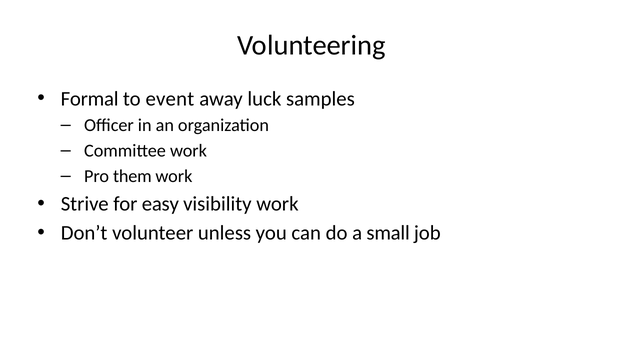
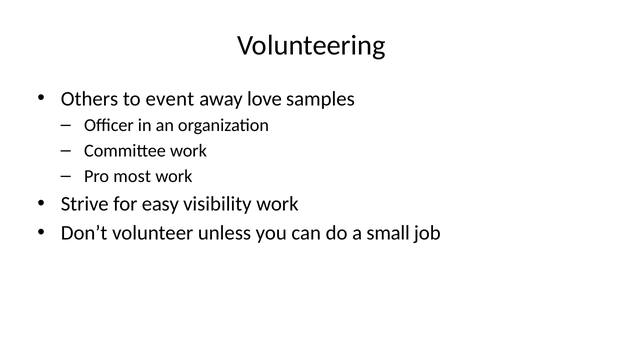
Formal: Formal -> Others (89, 99)
luck: luck -> love (265, 99)
them: them -> most (132, 176)
